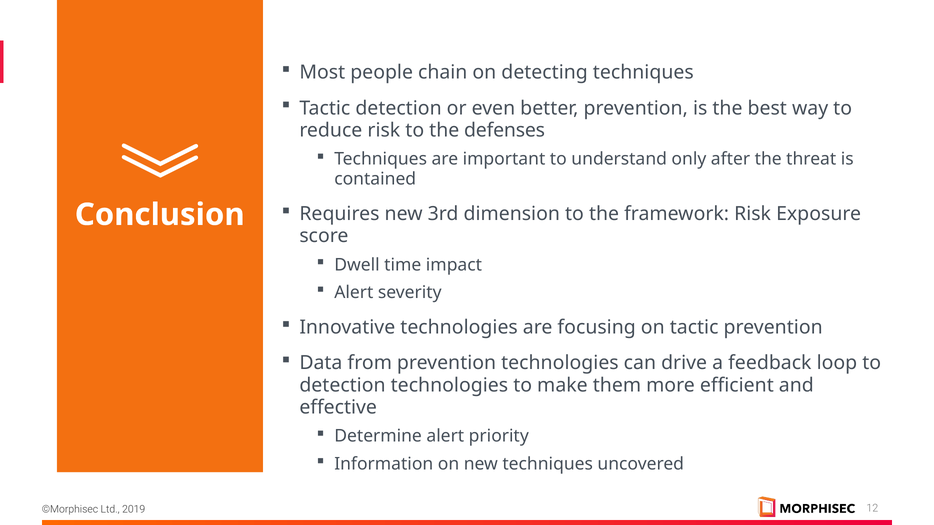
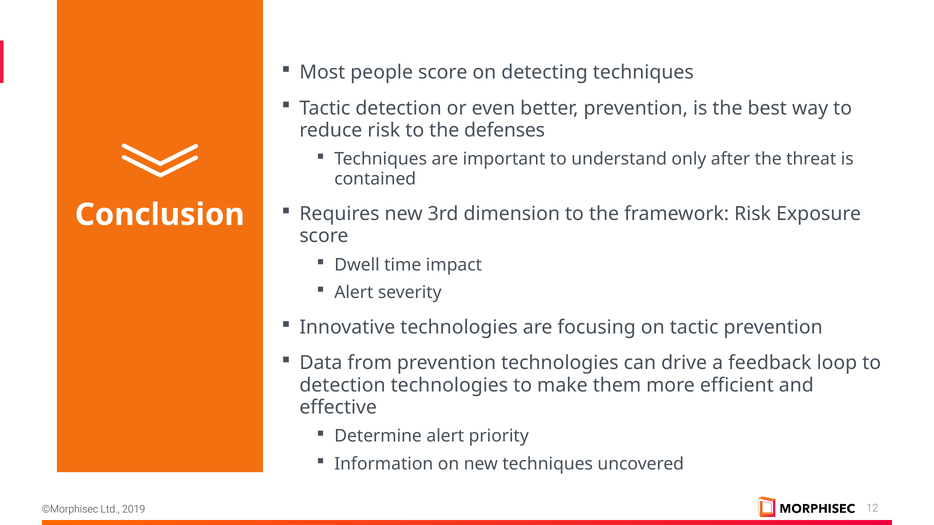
people chain: chain -> score (443, 72)
